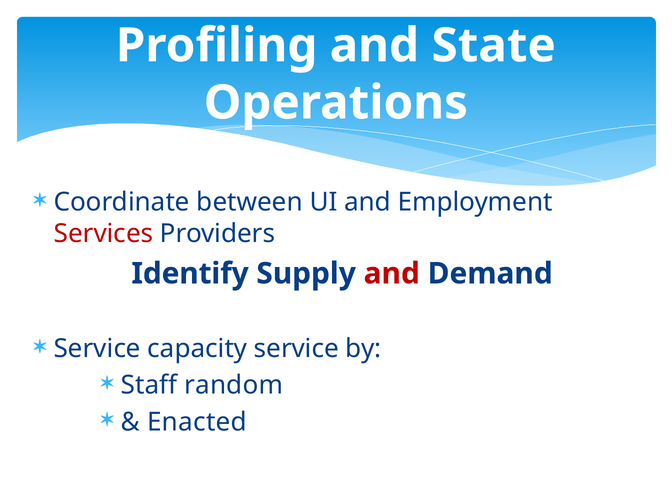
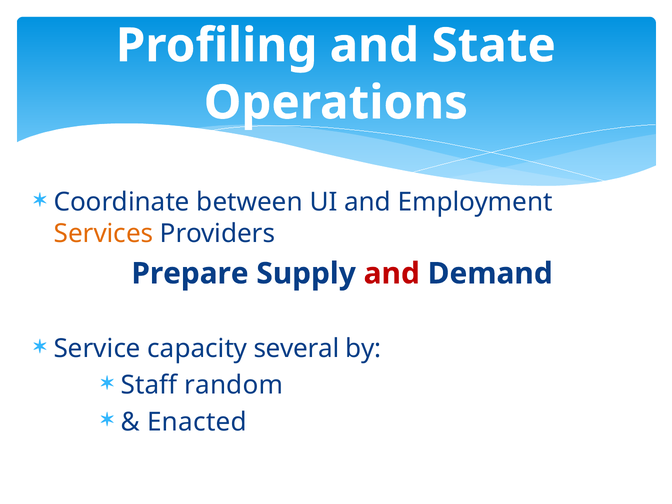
Services colour: red -> orange (103, 234)
Identify: Identify -> Prepare (190, 274)
capacity service: service -> several (297, 349)
